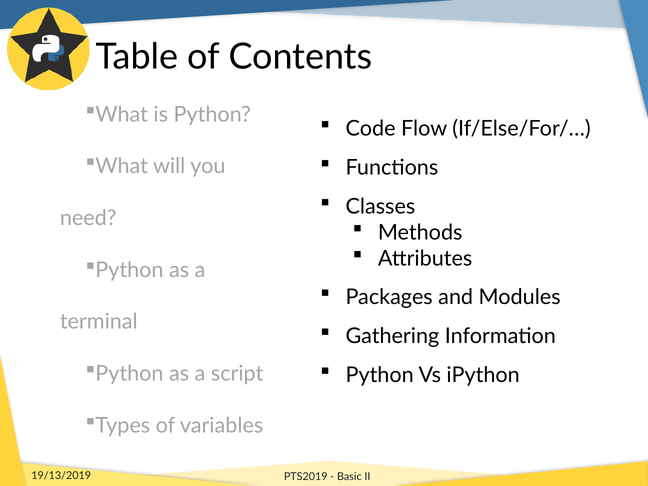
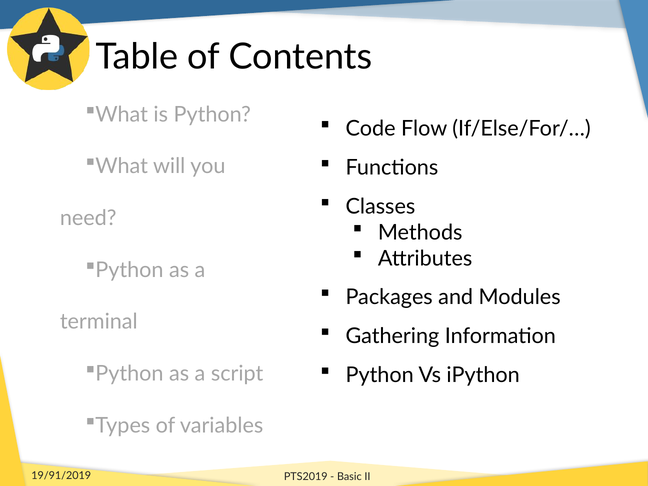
19/13/2019: 19/13/2019 -> 19/91/2019 (61, 476)
